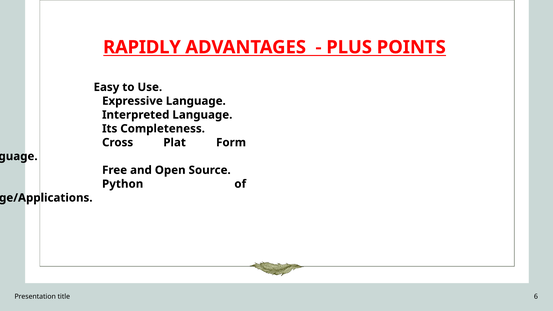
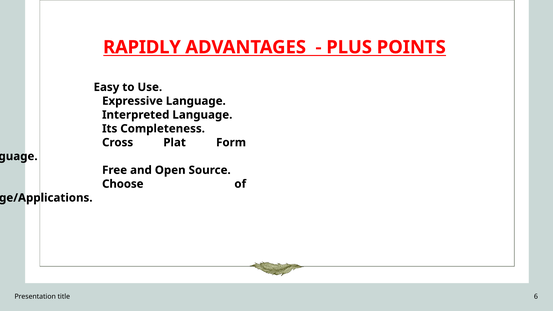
Python: Python -> Choose (123, 184)
